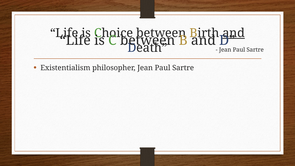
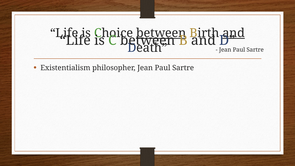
between underline: none -> present (161, 33)
